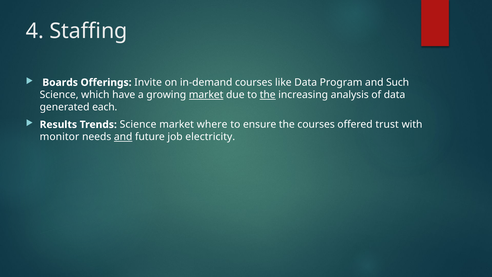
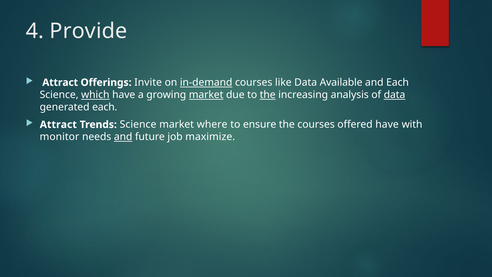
Staffing: Staffing -> Provide (88, 31)
Boards: Boards -> Attract (60, 82)
in-demand underline: none -> present (206, 82)
Program: Program -> Available (341, 82)
and Such: Such -> Each (398, 82)
which underline: none -> present (95, 95)
data underline: none -> present (395, 95)
Results: Results -> Attract (58, 124)
offered trust: trust -> have (387, 124)
electricity: electricity -> maximize (210, 137)
